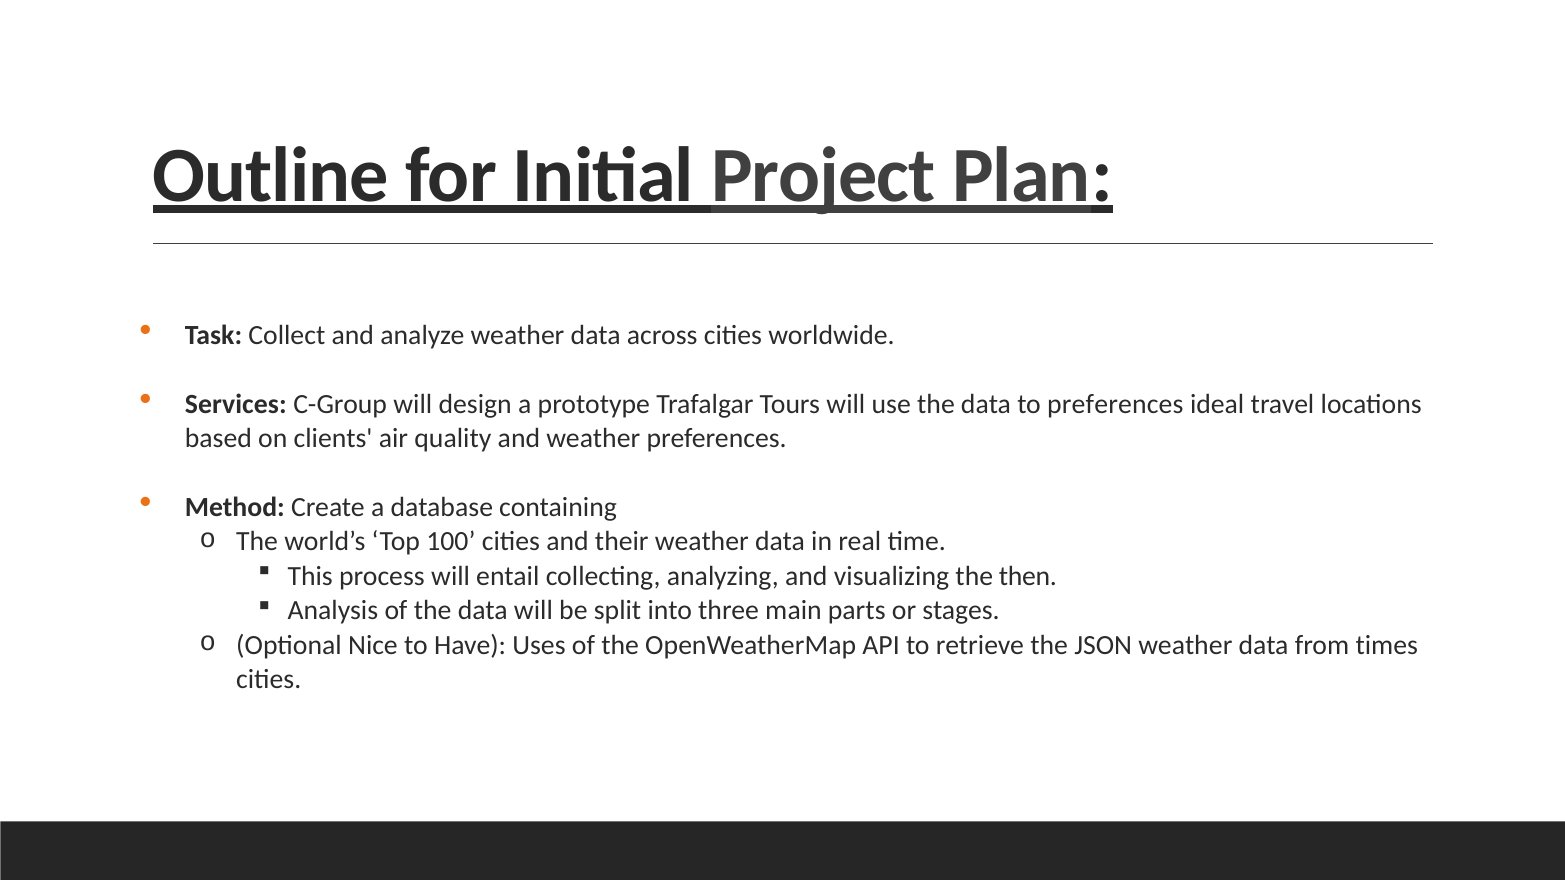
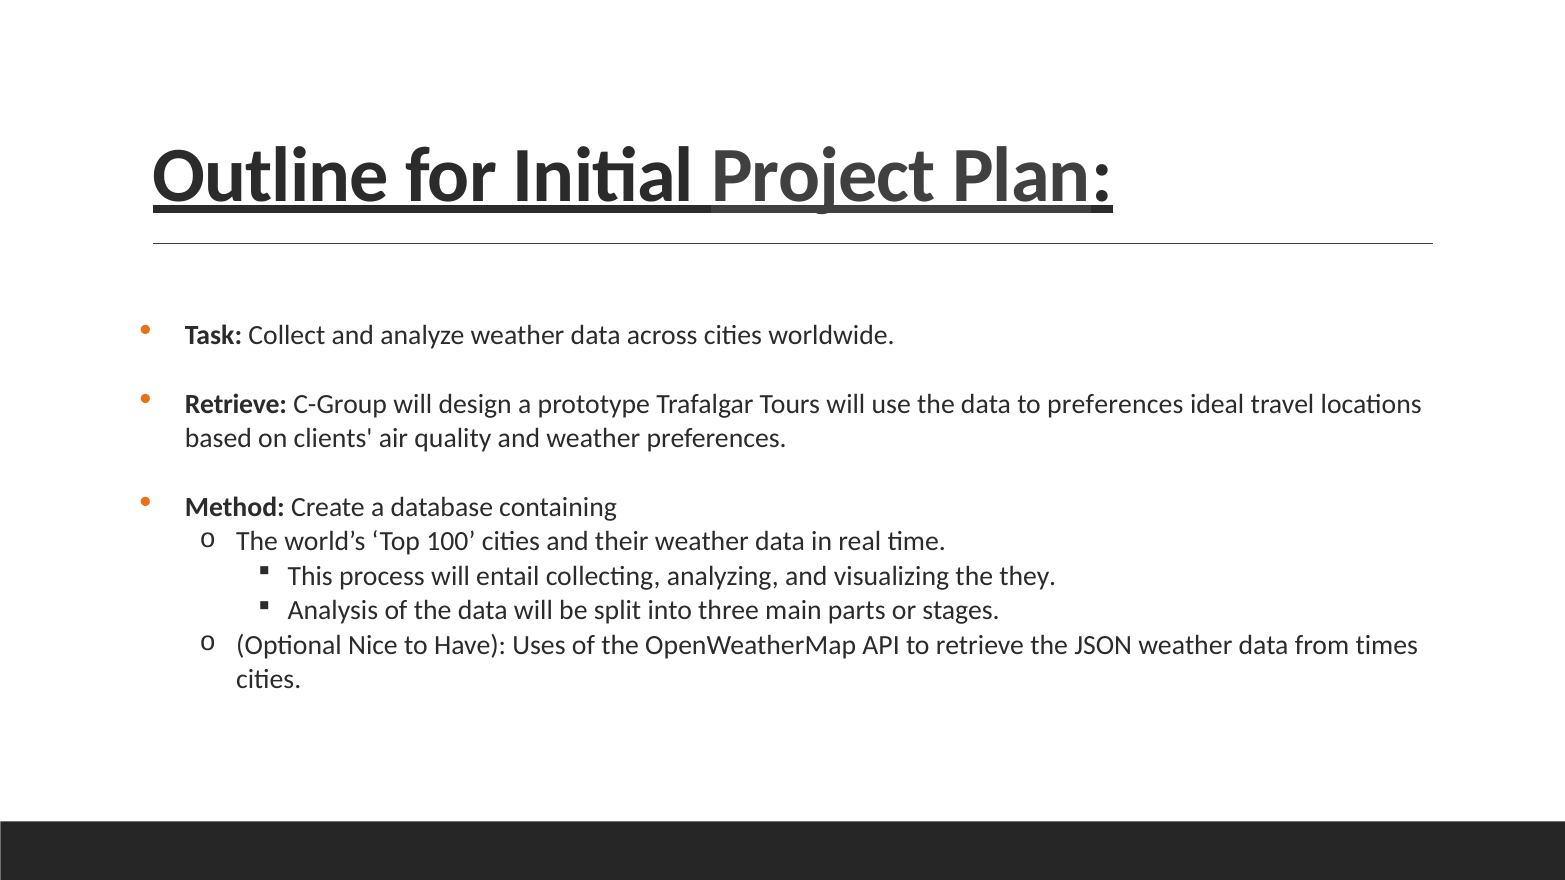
Services: Services -> Retrieve (236, 404)
then: then -> they (1028, 576)
